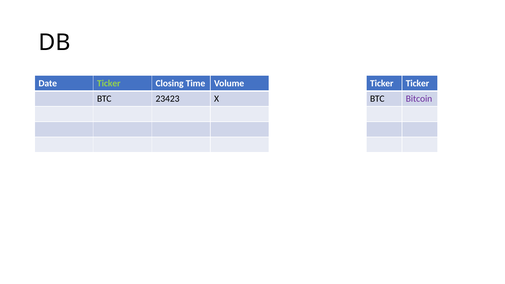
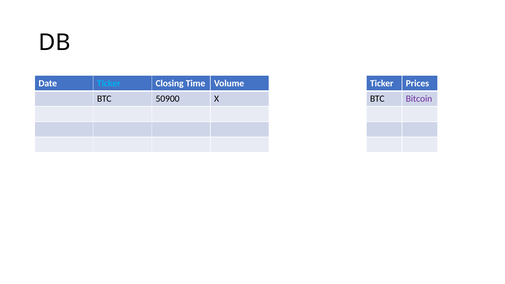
Ticker colour: light green -> light blue (109, 83)
Ticker Ticker: Ticker -> Prices (417, 83)
23423: 23423 -> 50900 (168, 99)
